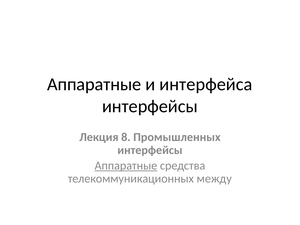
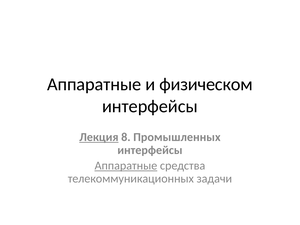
интерфейса: интерфейса -> физическом (206, 84)
Лекция underline: none -> present (99, 137)
между: между -> задачи (214, 179)
